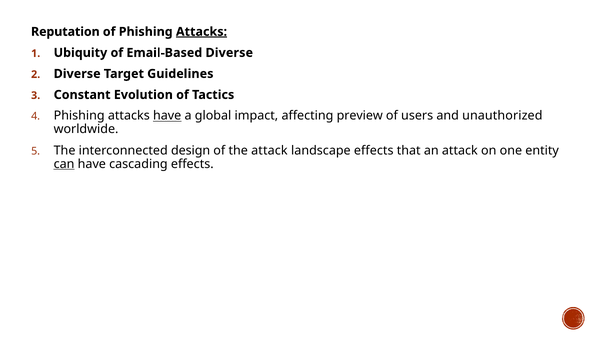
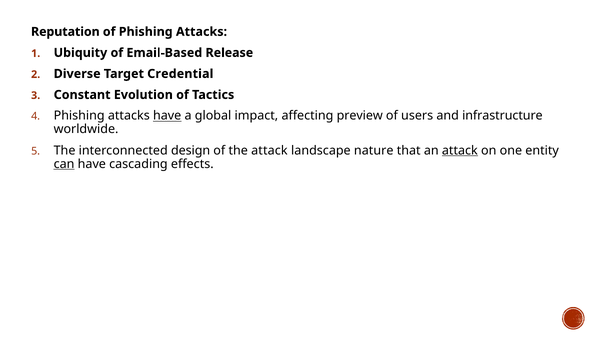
Attacks underline: present -> none (202, 32)
Email-Based Diverse: Diverse -> Release (229, 53)
Guidelines: Guidelines -> Credential (180, 74)
unauthorized: unauthorized -> infrastructure (502, 116)
landscape effects: effects -> nature (374, 150)
attack underline: none -> present (460, 150)
